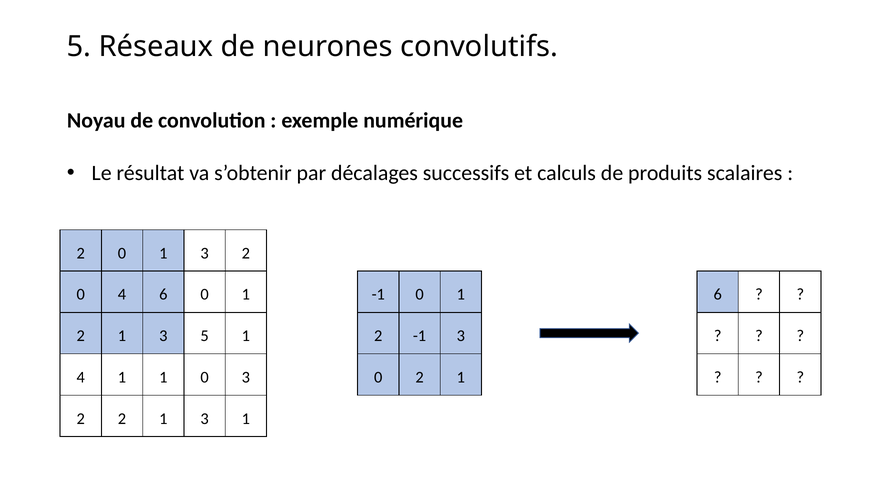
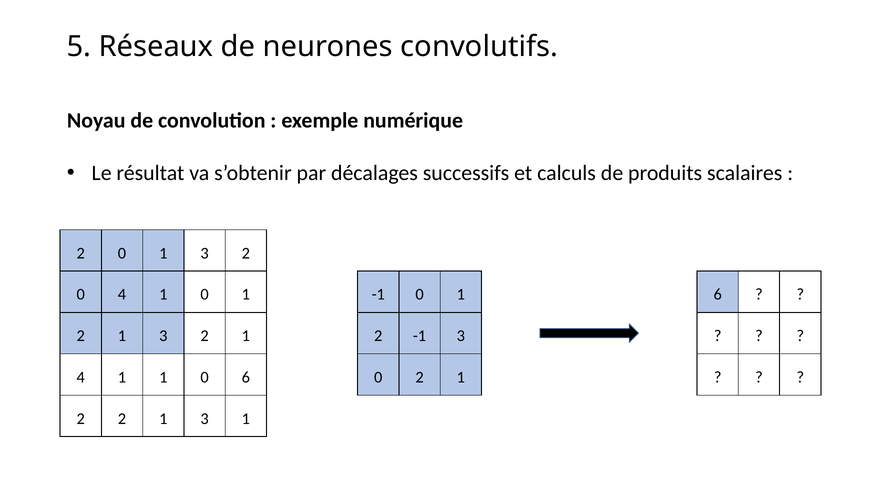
0 4 6: 6 -> 1 (163, 294)
2 1 3 5: 5 -> 2 (205, 336)
0 3: 3 -> 6 (246, 377)
